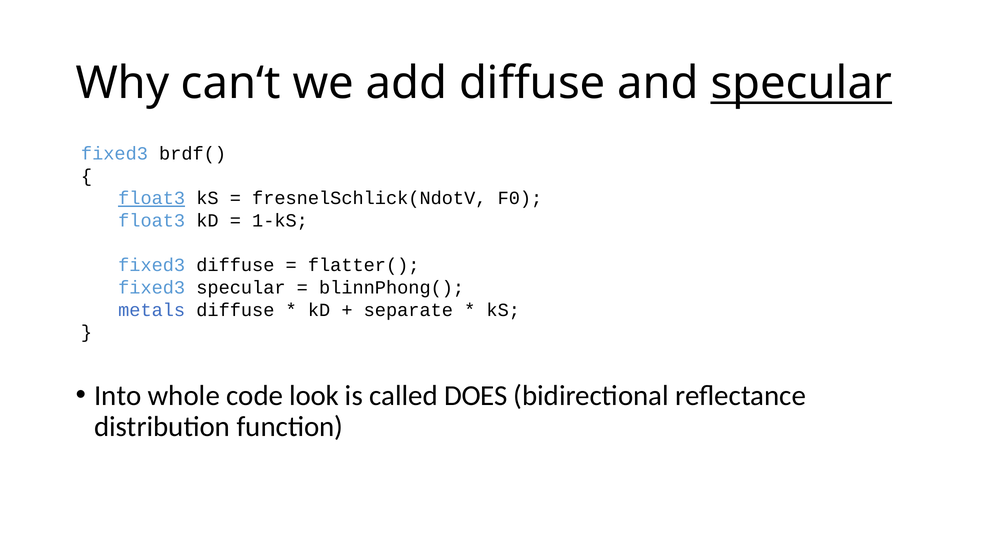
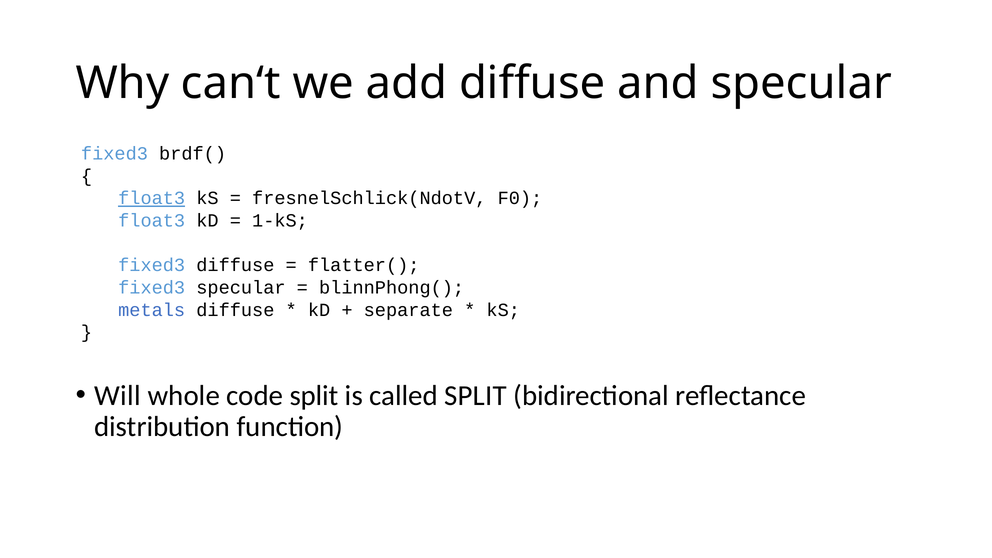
specular underline: present -> none (801, 83)
Into: Into -> Will (118, 395)
code look: look -> split (314, 395)
called DOES: DOES -> SPLIT (476, 395)
